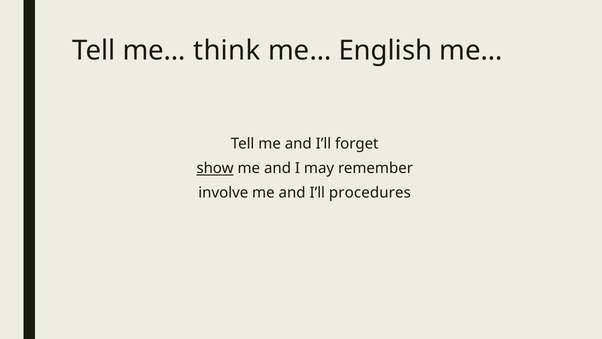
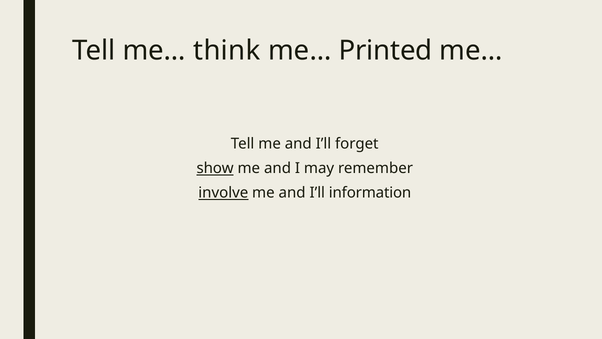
English: English -> Printed (385, 51)
involve underline: none -> present (223, 193)
procedures: procedures -> information (370, 193)
